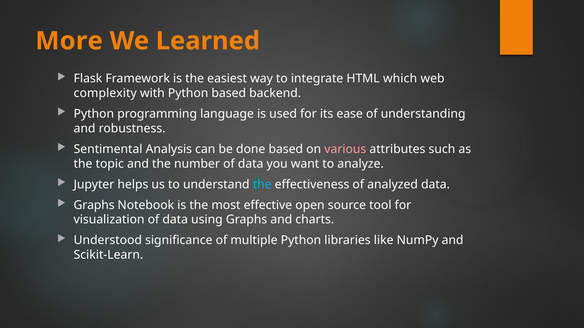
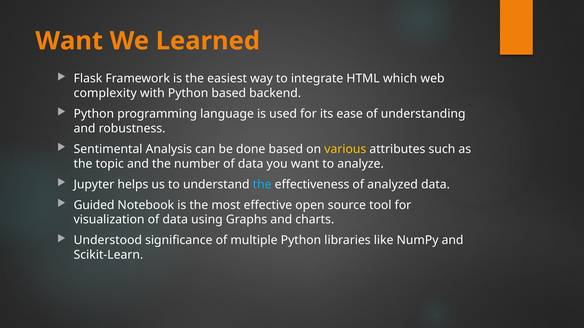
More: More -> Want (69, 41)
various colour: pink -> yellow (345, 149)
Graphs: Graphs -> Guided (94, 205)
